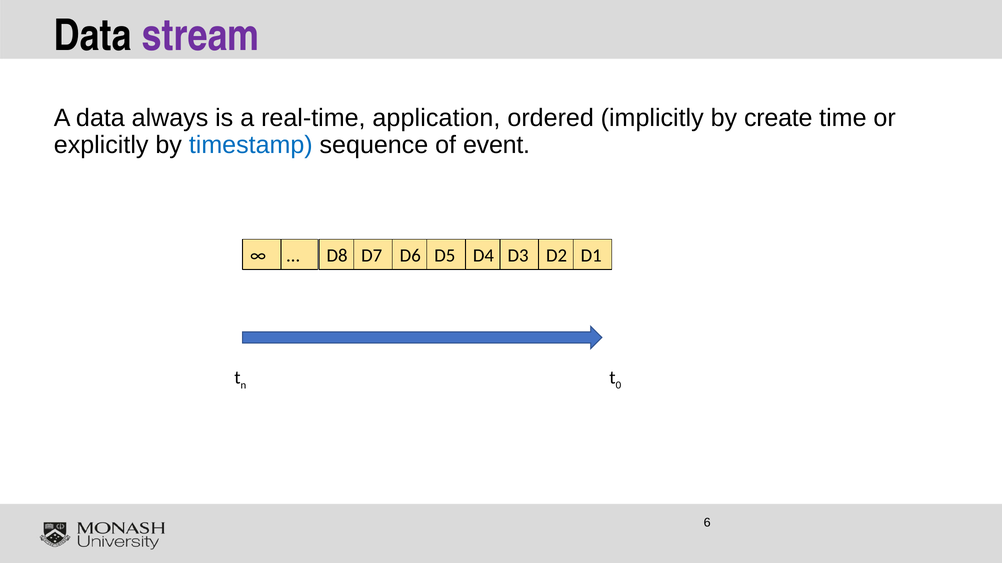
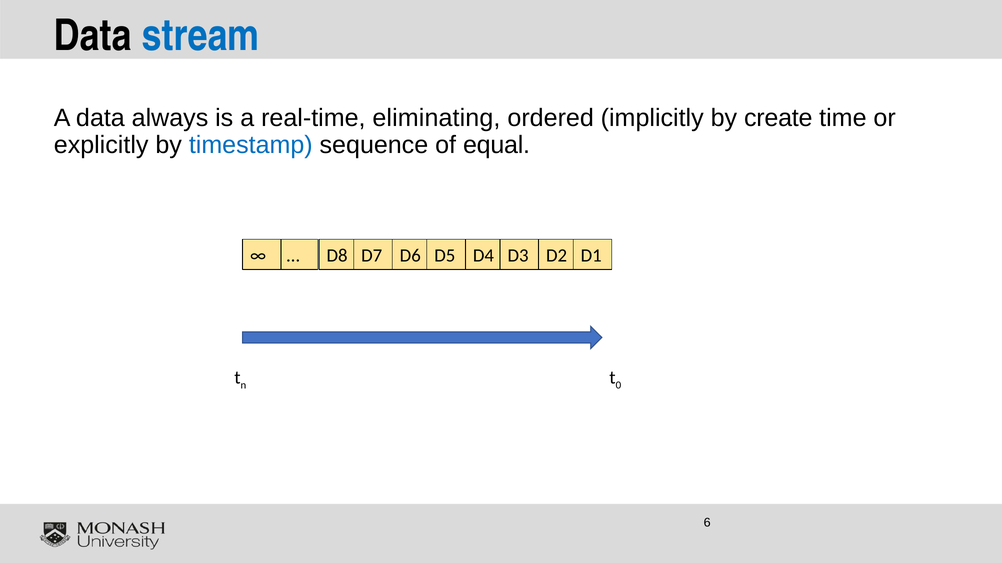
stream colour: purple -> blue (201, 36)
application: application -> eliminating (436, 118)
event: event -> equal (497, 145)
